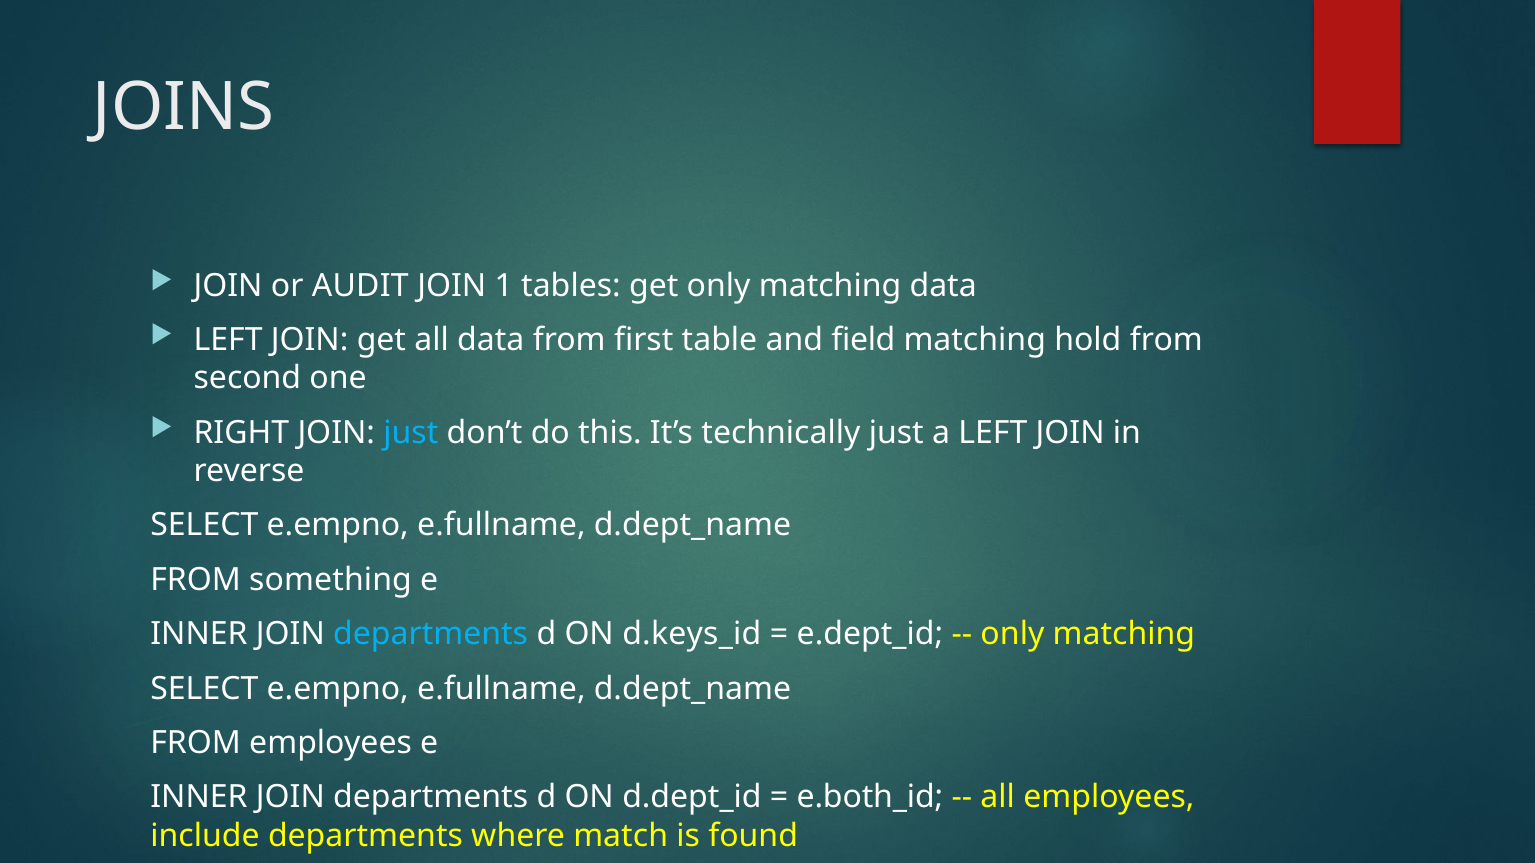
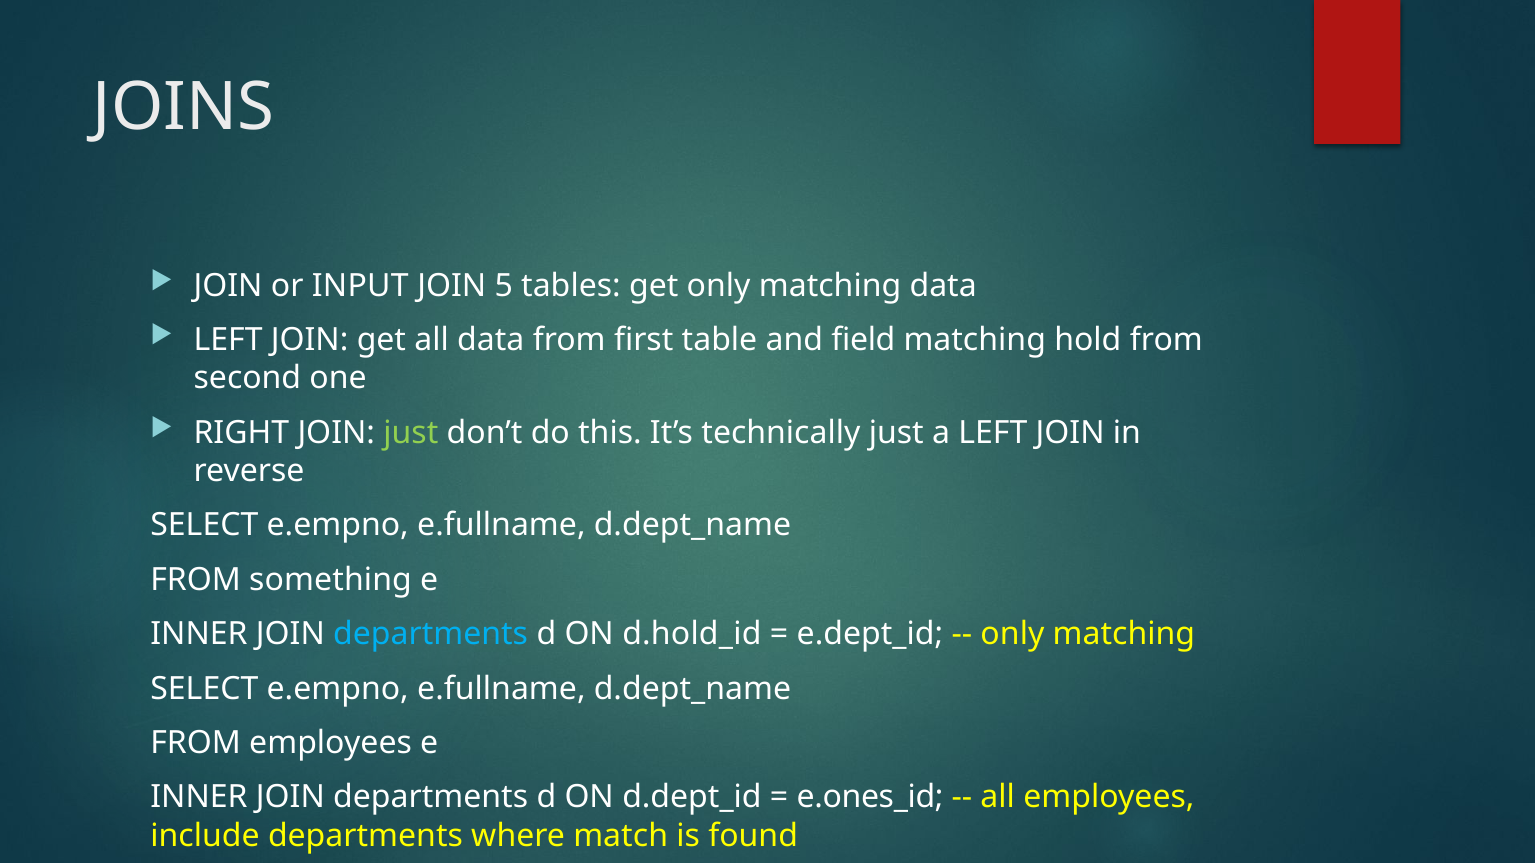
AUDIT: AUDIT -> INPUT (360, 286)
1: 1 -> 5 (504, 286)
just colour: light blue -> light green (411, 433)
d.keys_id: d.keys_id -> d.hold_id (692, 634)
e.both_id: e.both_id -> e.ones_id (870, 798)
